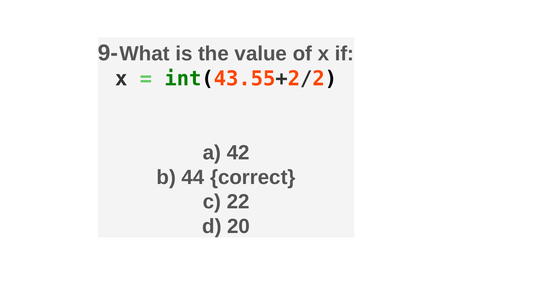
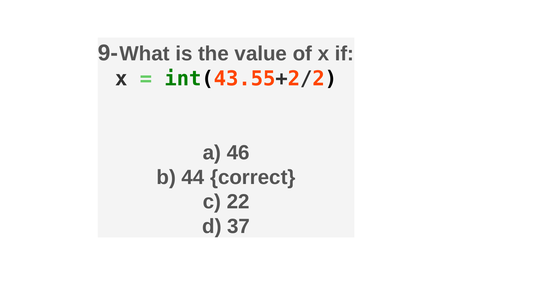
42: 42 -> 46 (238, 152)
20: 20 -> 37 (239, 226)
